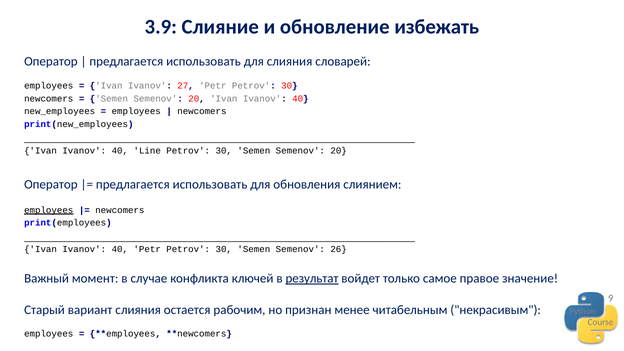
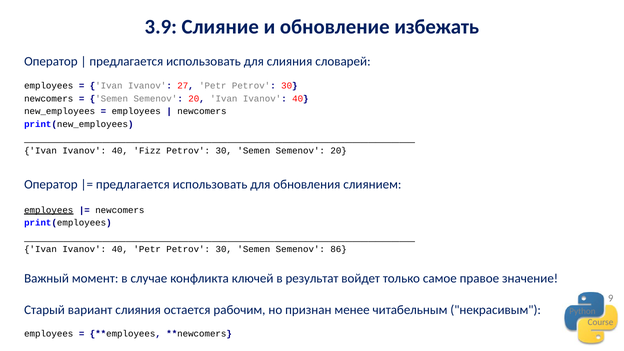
Line: Line -> Fizz (147, 151)
26: 26 -> 86 (339, 249)
результат underline: present -> none (312, 279)
